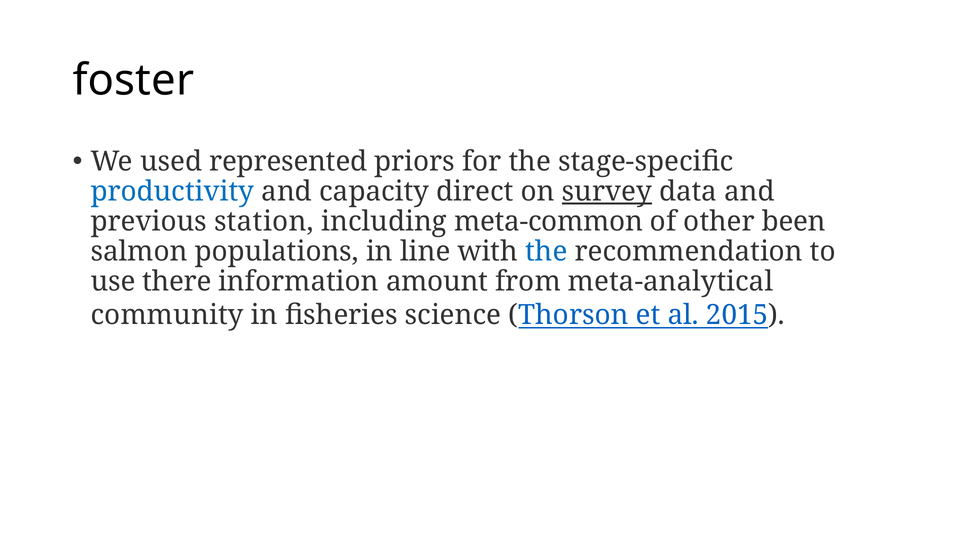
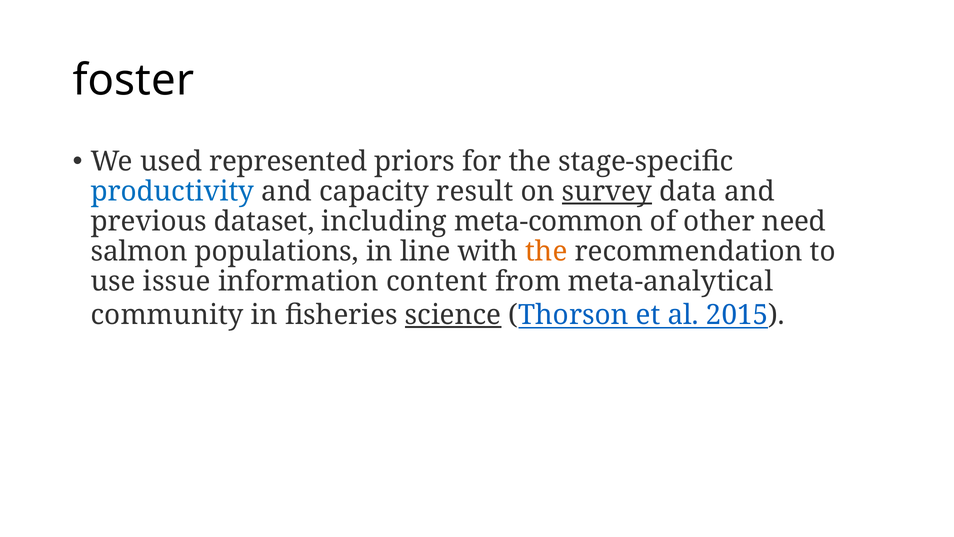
direct: direct -> result (475, 191)
station: station -> dataset (264, 221)
been: been -> need (794, 221)
the colour: blue -> orange (546, 251)
there: there -> issue (177, 282)
amount: amount -> content (437, 282)
science underline: none -> present (453, 315)
